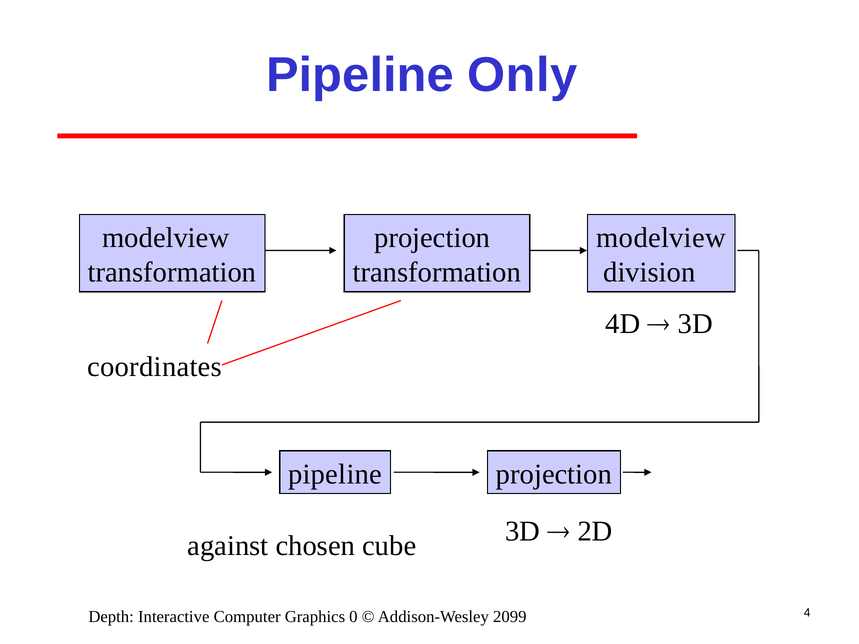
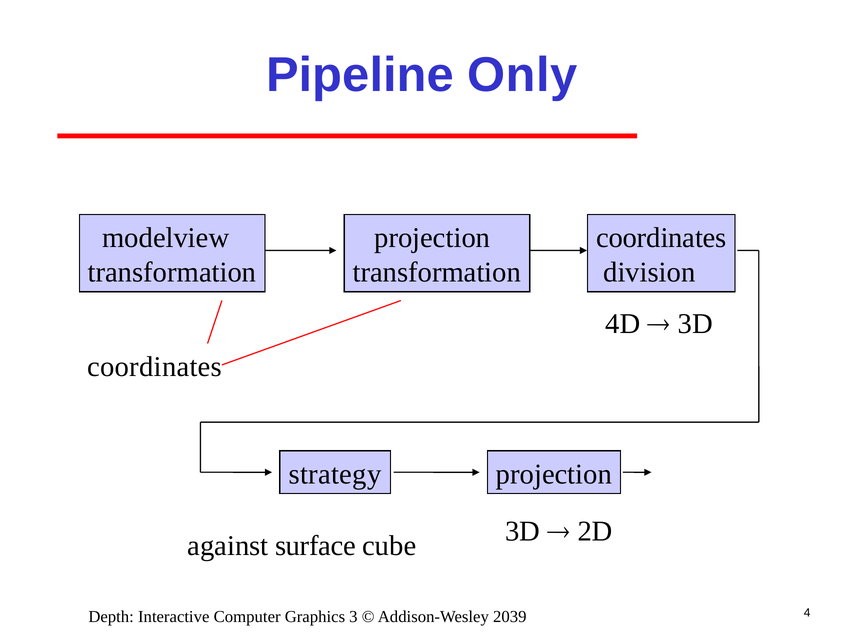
modelview: modelview -> coordinates (661, 238)
pipeline: pipeline -> strategy (335, 474)
chosen: chosen -> surface (315, 546)
0: 0 -> 3 (353, 617)
2099: 2099 -> 2039 (510, 617)
